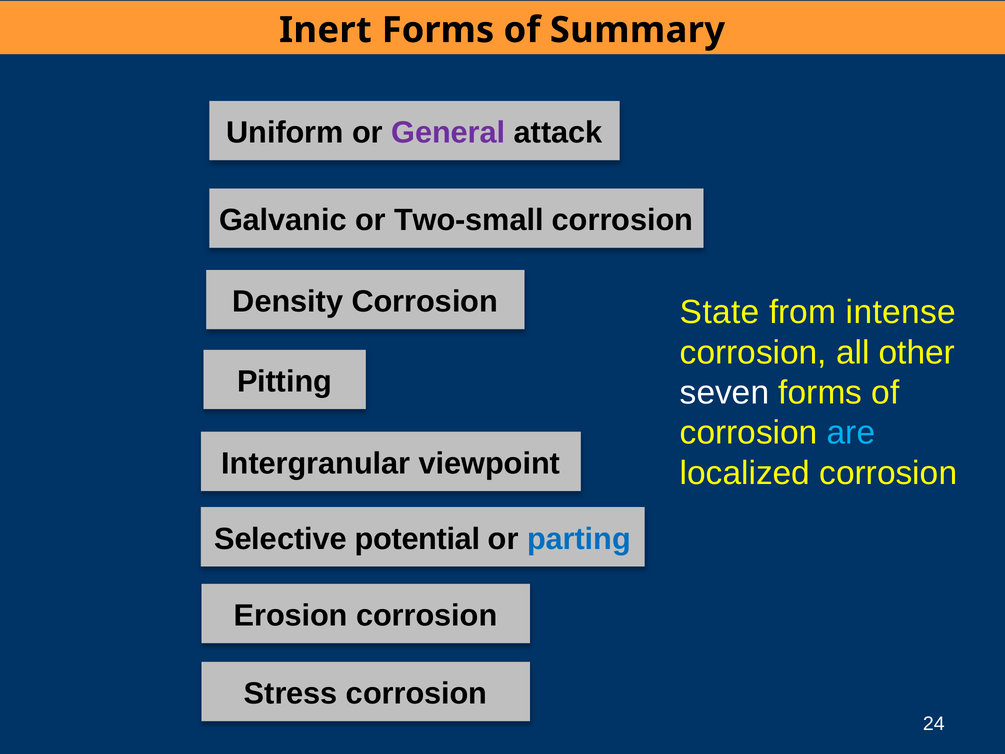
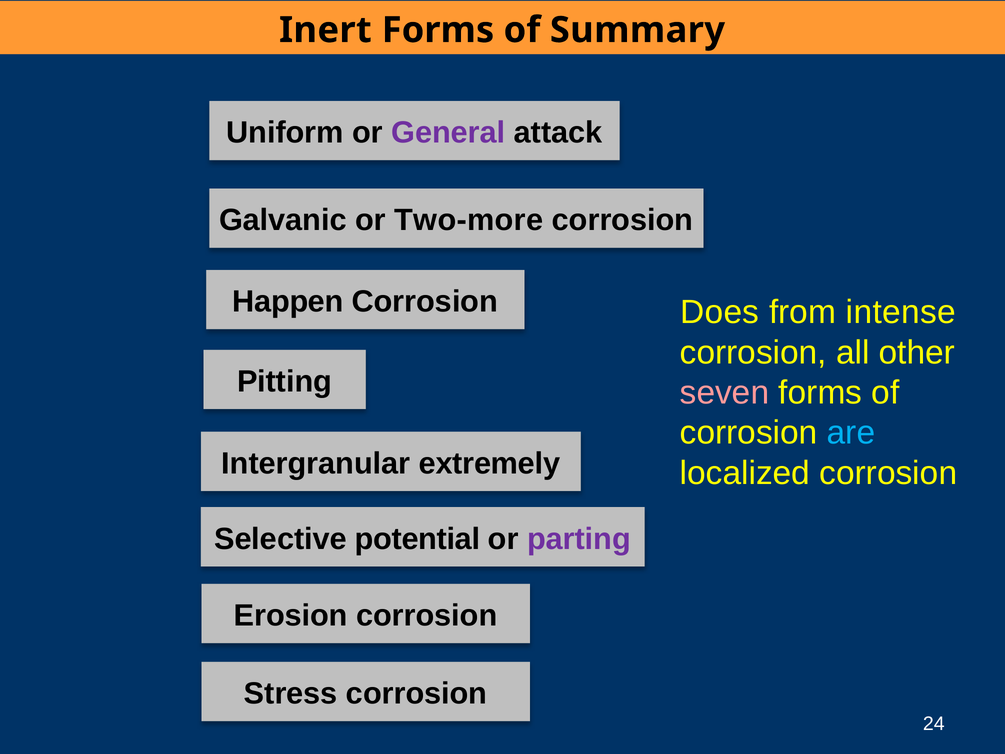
Two-small: Two-small -> Two-more (469, 220)
Density: Density -> Happen (288, 302)
State: State -> Does (720, 312)
seven colour: white -> pink (725, 393)
viewpoint: viewpoint -> extremely (489, 463)
parting colour: blue -> purple (579, 539)
